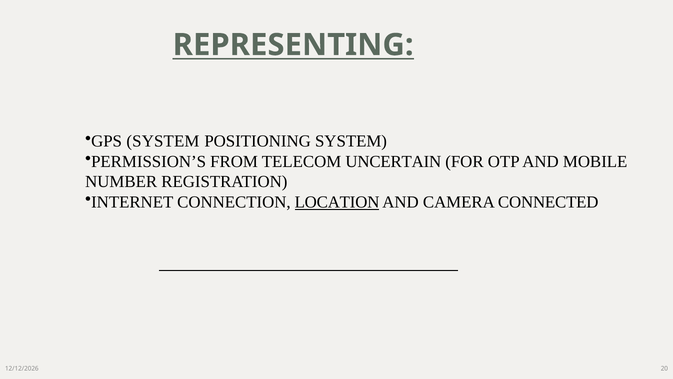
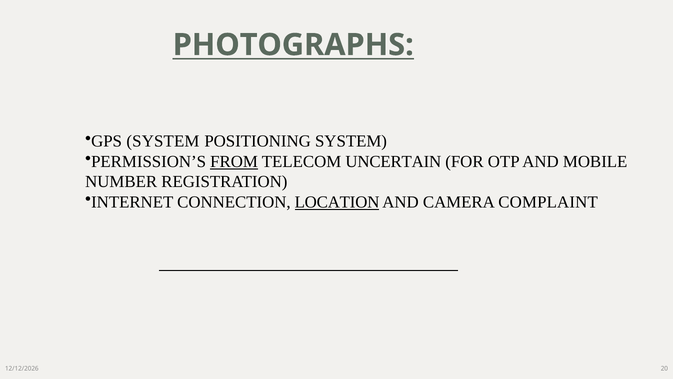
REPRESENTING: REPRESENTING -> PHOTOGRAPHS (293, 45)
FROM underline: none -> present (234, 161)
CONNECTED: CONNECTED -> COMPLAINT (548, 202)
